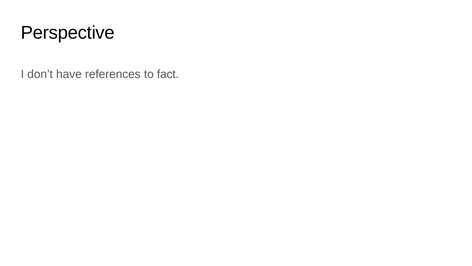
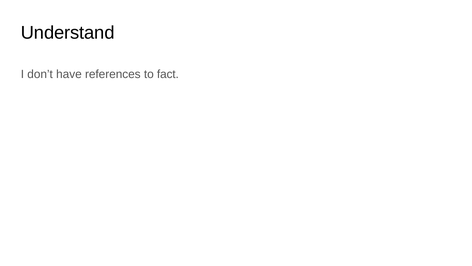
Perspective: Perspective -> Understand (68, 33)
